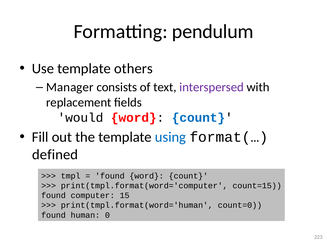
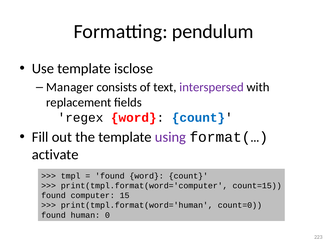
others: others -> isclose (134, 69)
would: would -> regex (81, 118)
using colour: blue -> purple (170, 137)
defined: defined -> activate (55, 155)
